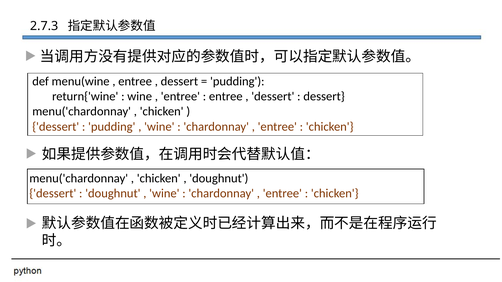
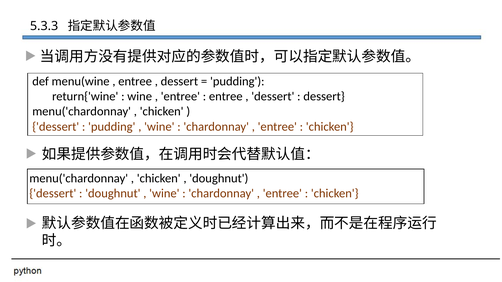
2.7.3: 2.7.3 -> 5.3.3 (44, 26)
